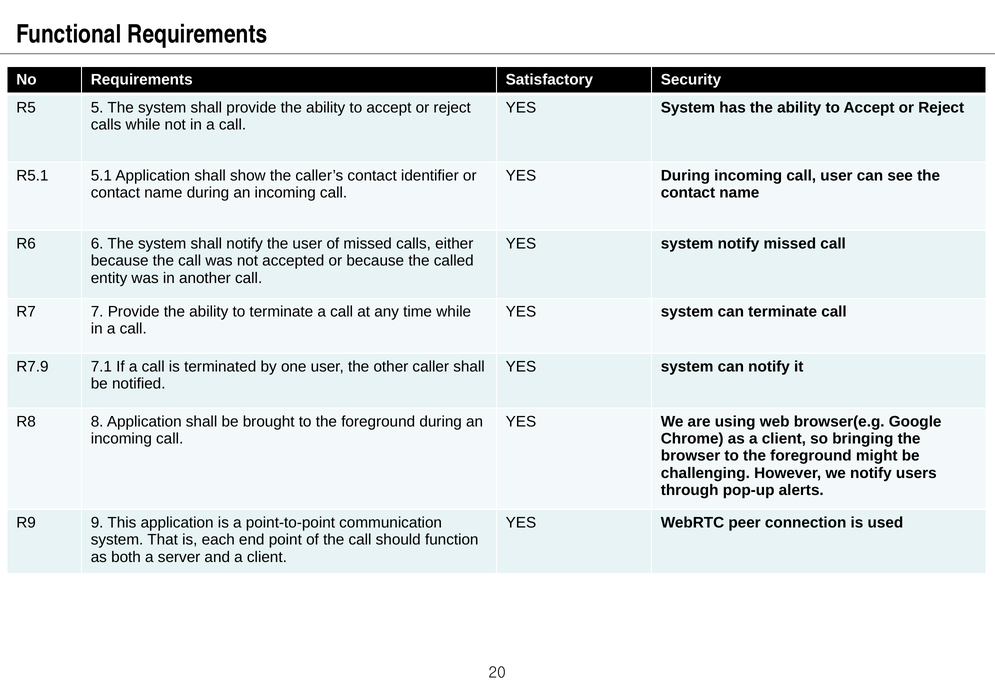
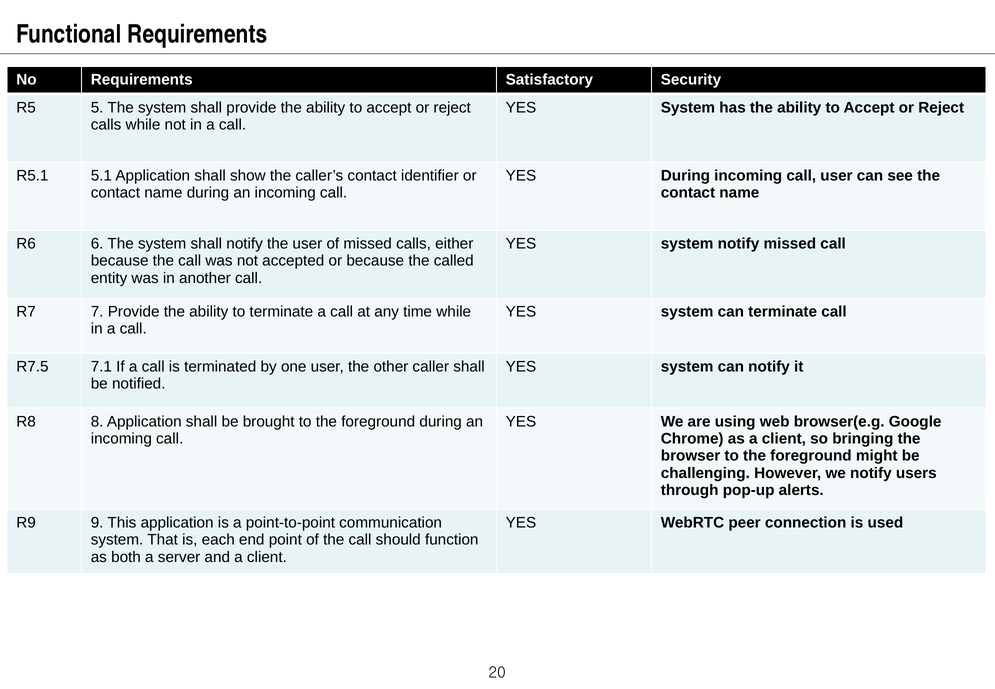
R7.9: R7.9 -> R7.5 (32, 367)
